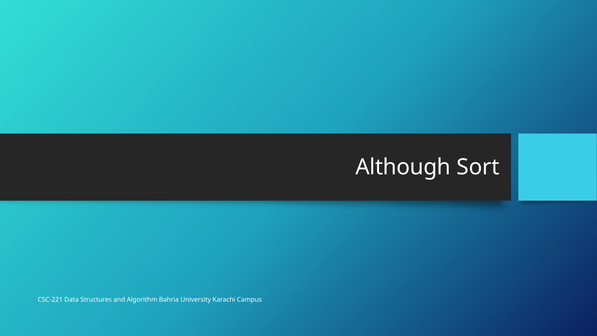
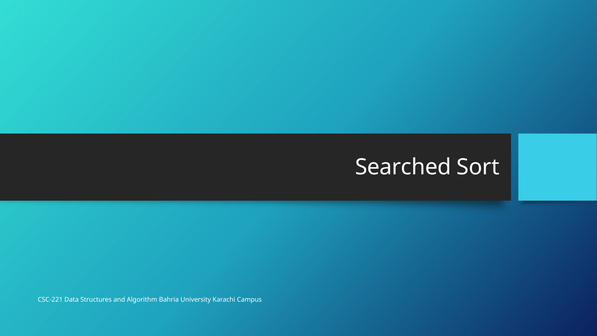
Although: Although -> Searched (403, 167)
